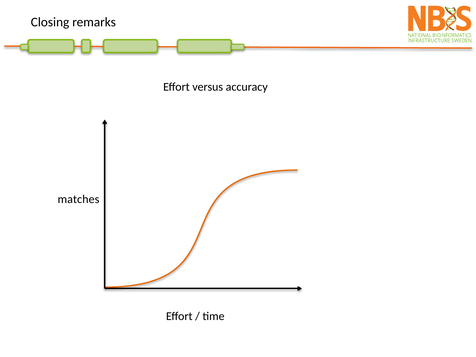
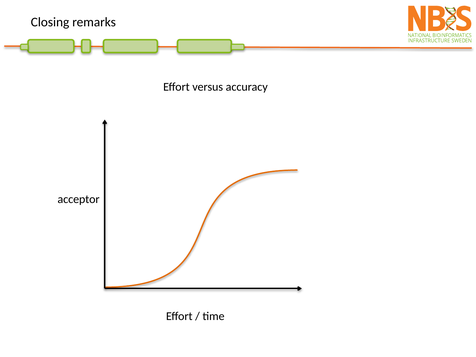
matches: matches -> acceptor (79, 199)
